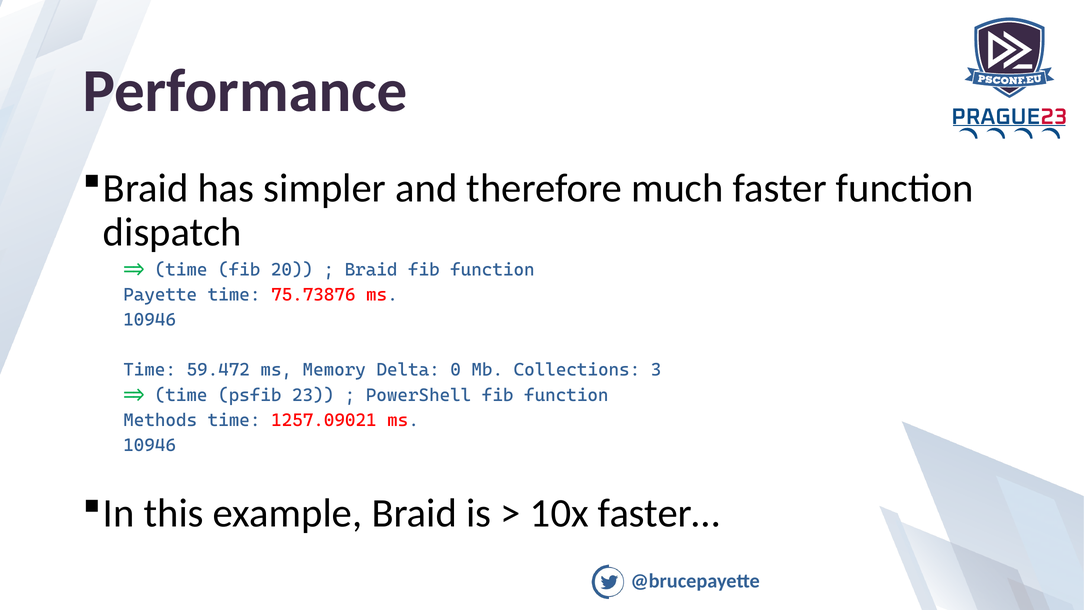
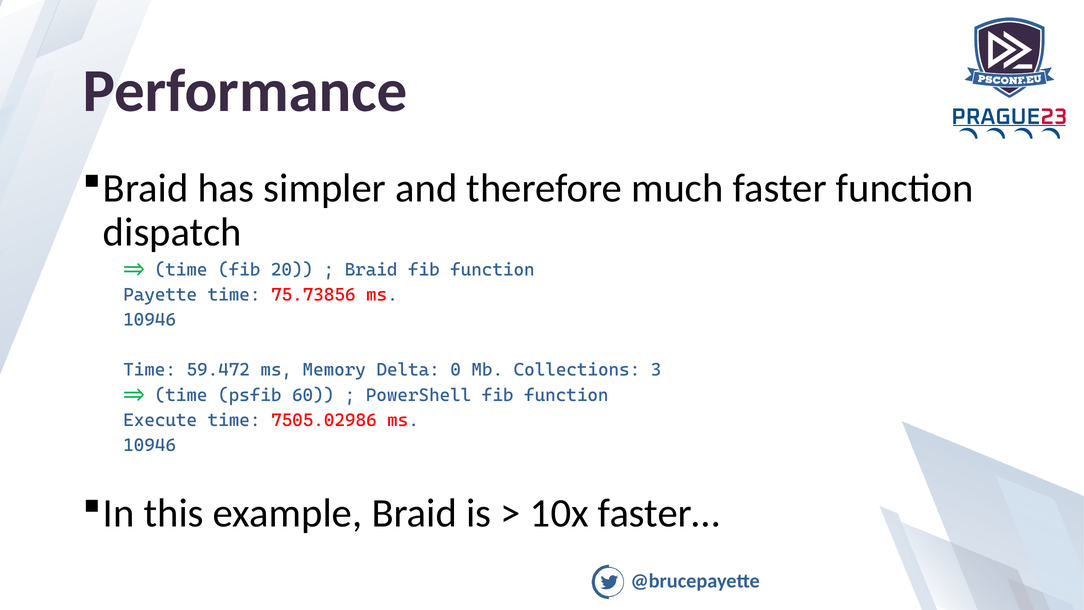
75.73876: 75.73876 -> 75.73856 (313, 295)
23: 23 -> 60 (313, 395)
Methods: Methods -> Execute (160, 420)
1257.09021: 1257.09021 -> 7505.02986 (324, 420)
